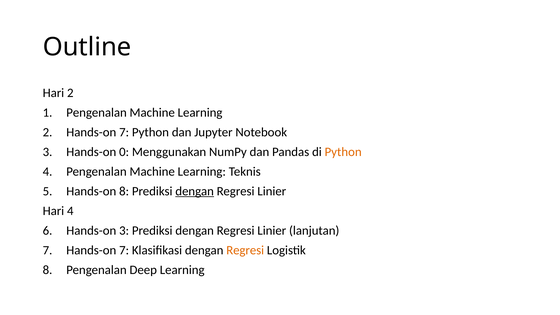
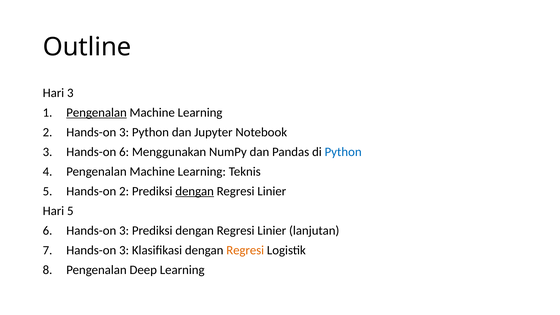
Hari 2: 2 -> 3 (70, 93)
Pengenalan underline: none -> present (97, 112)
2 Hands-on 7: 7 -> 3 (124, 132)
Hands-on 0: 0 -> 6 (124, 152)
Python colour: orange -> blue (343, 152)
Hands-on 8: 8 -> 2 (124, 191)
Hari 4: 4 -> 5 (70, 211)
7: 7 -> 3 (124, 250)
